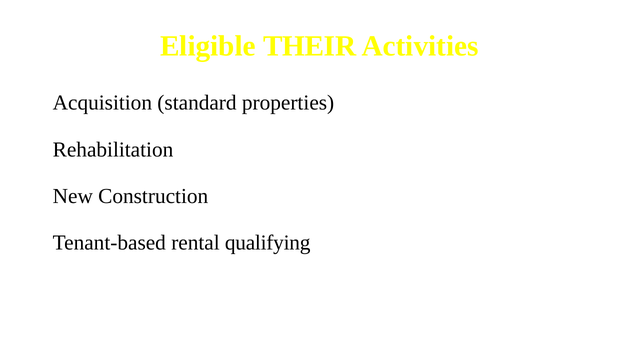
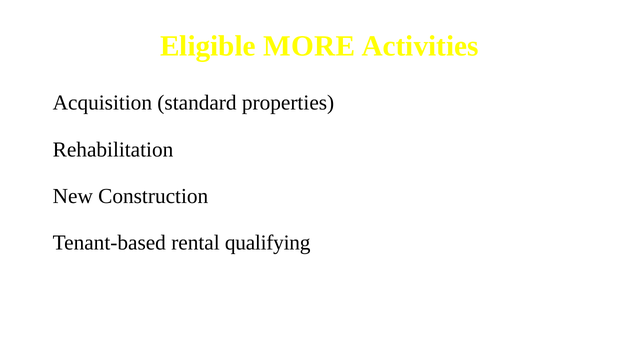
THEIR: THEIR -> MORE (309, 46)
